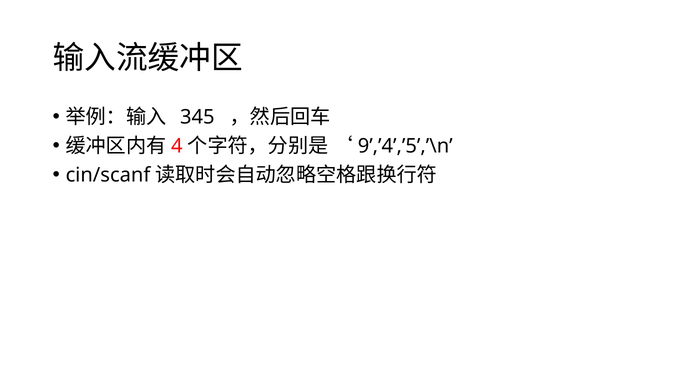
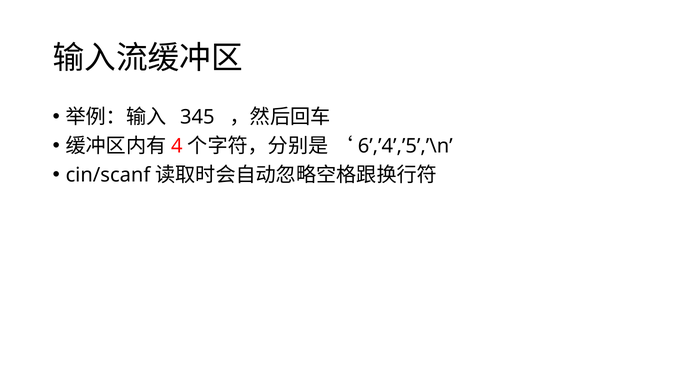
9’,’4’,’5’,’\n: 9’,’4’,’5’,’\n -> 6’,’4’,’5’,’\n (405, 146)
